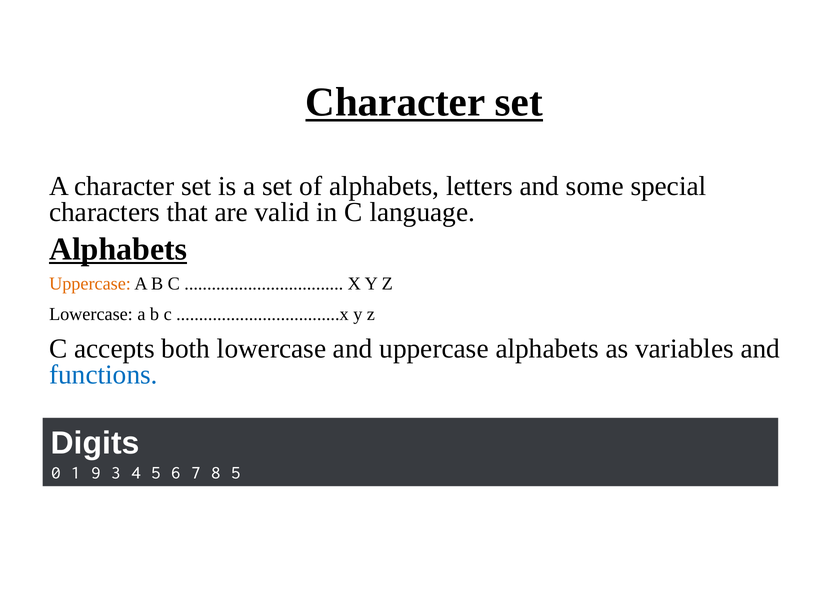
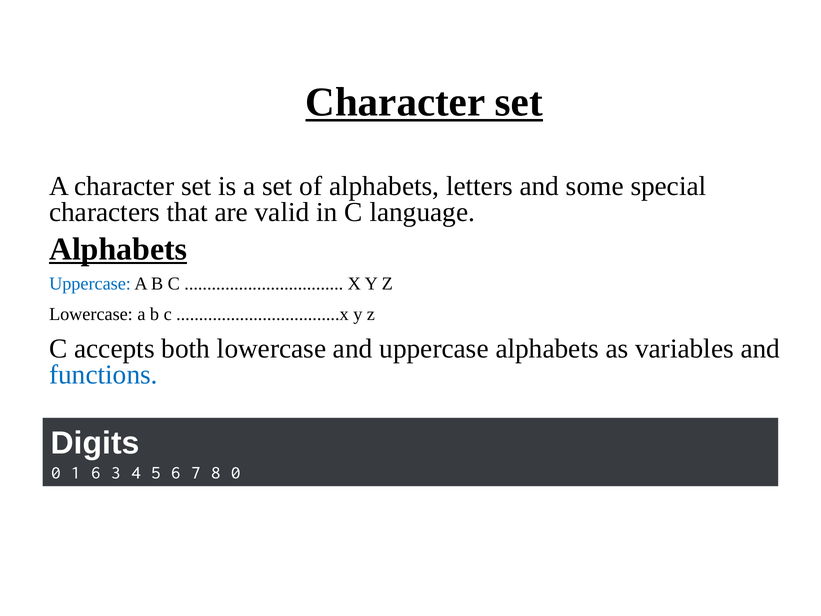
Uppercase colour: orange -> blue (90, 284)
1 9: 9 -> 6 (96, 472)
8 5: 5 -> 0 (236, 472)
